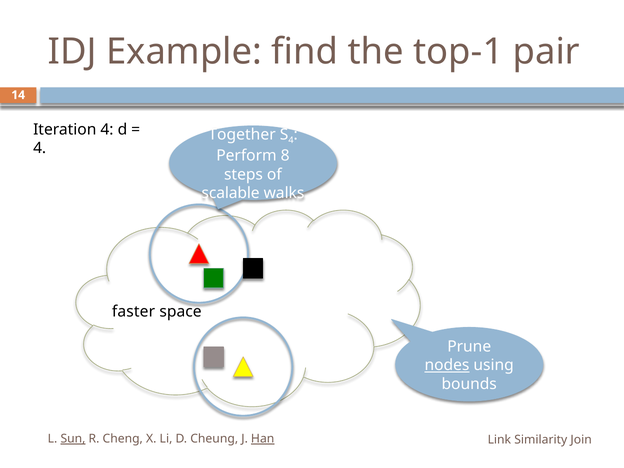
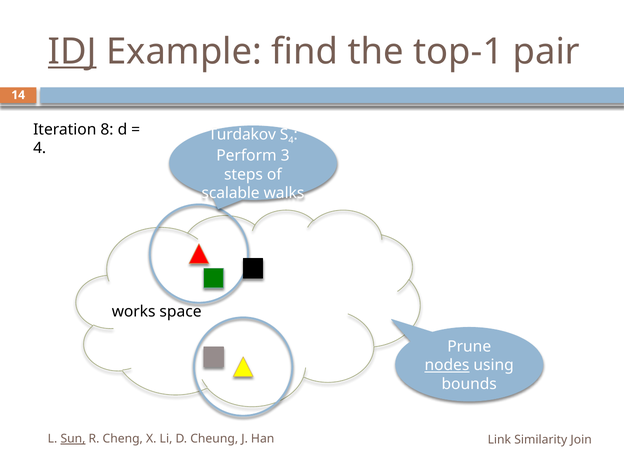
IDJ underline: none -> present (72, 52)
Iteration 4: 4 -> 8 (107, 130)
Together: Together -> Turdakov (242, 134)
8: 8 -> 3 (285, 156)
faster: faster -> works (134, 311)
Han underline: present -> none (263, 439)
